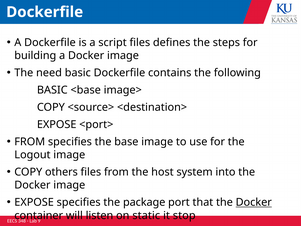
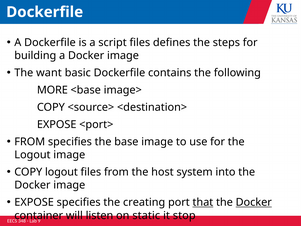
need: need -> want (49, 73)
BASIC: BASIC -> MORE (52, 90)
COPY others: others -> logout (61, 172)
package: package -> creating (144, 202)
that underline: none -> present (203, 202)
